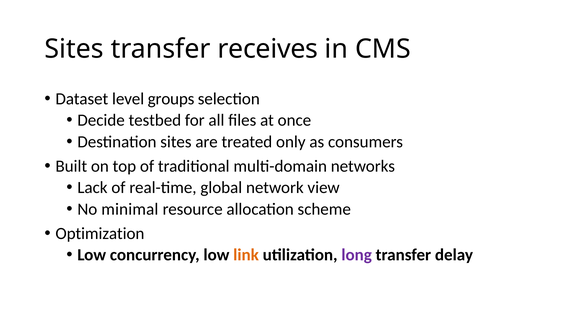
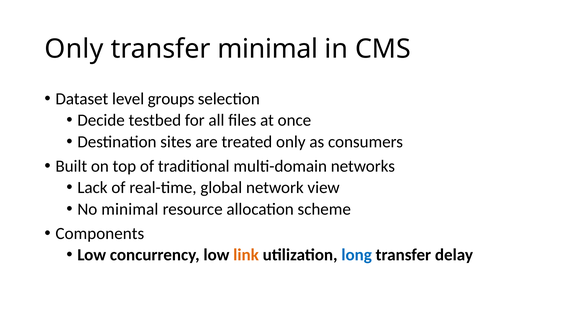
Sites: Sites -> Only (74, 49)
transfer receives: receives -> minimal (268, 49)
Optimization: Optimization -> Components (100, 233)
long colour: purple -> blue (357, 255)
